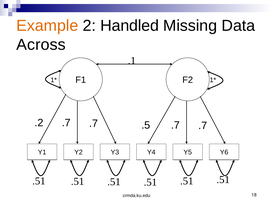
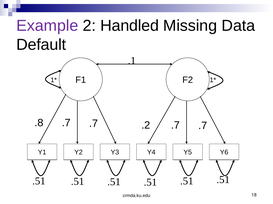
Example colour: orange -> purple (47, 26)
Across: Across -> Default (41, 45)
.2: .2 -> .8 (39, 123)
.5: .5 -> .2 (146, 126)
